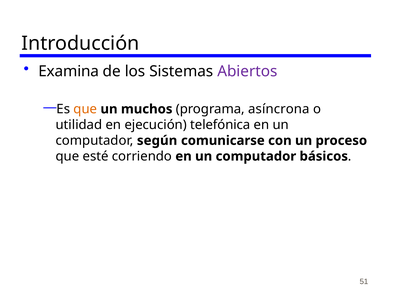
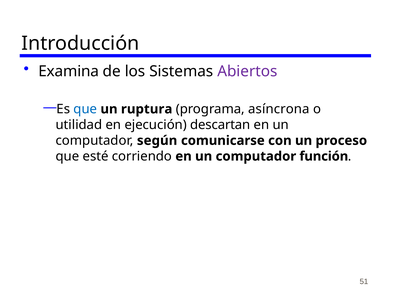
que colour: orange -> blue (85, 109)
muchos: muchos -> ruptura (147, 109)
telefónica: telefónica -> descartan (220, 125)
básicos: básicos -> función (324, 157)
